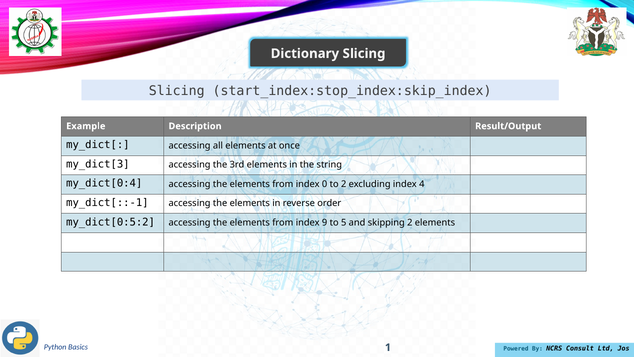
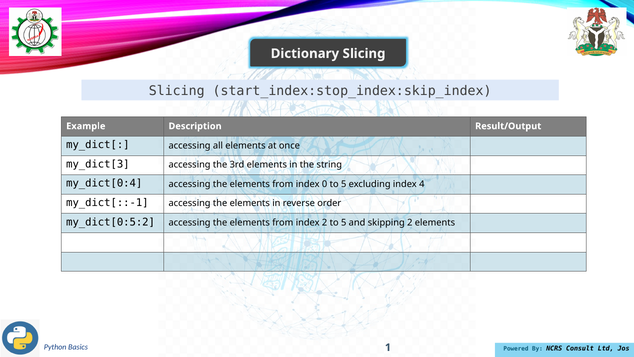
0 to 2: 2 -> 5 (344, 184)
index 9: 9 -> 2 (325, 222)
